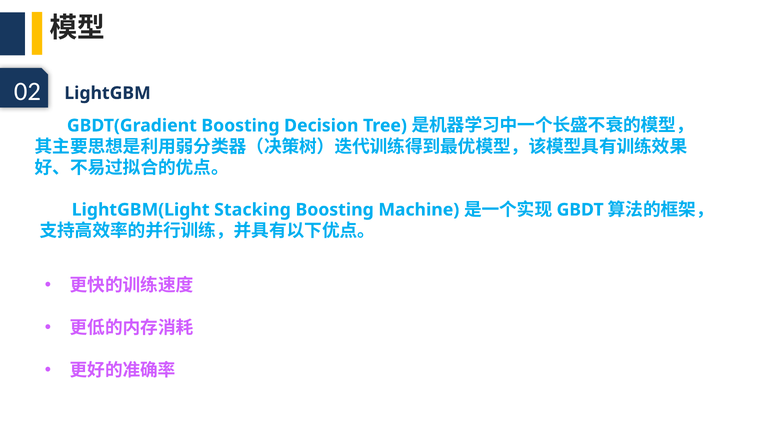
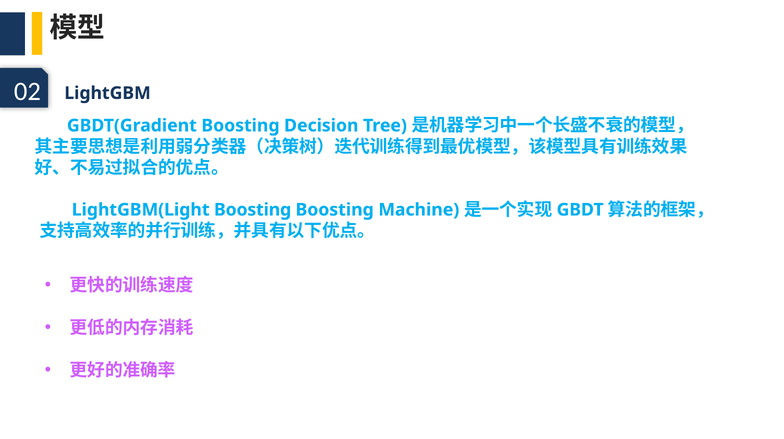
LightGBM(Light Stacking: Stacking -> Boosting (253, 210)
